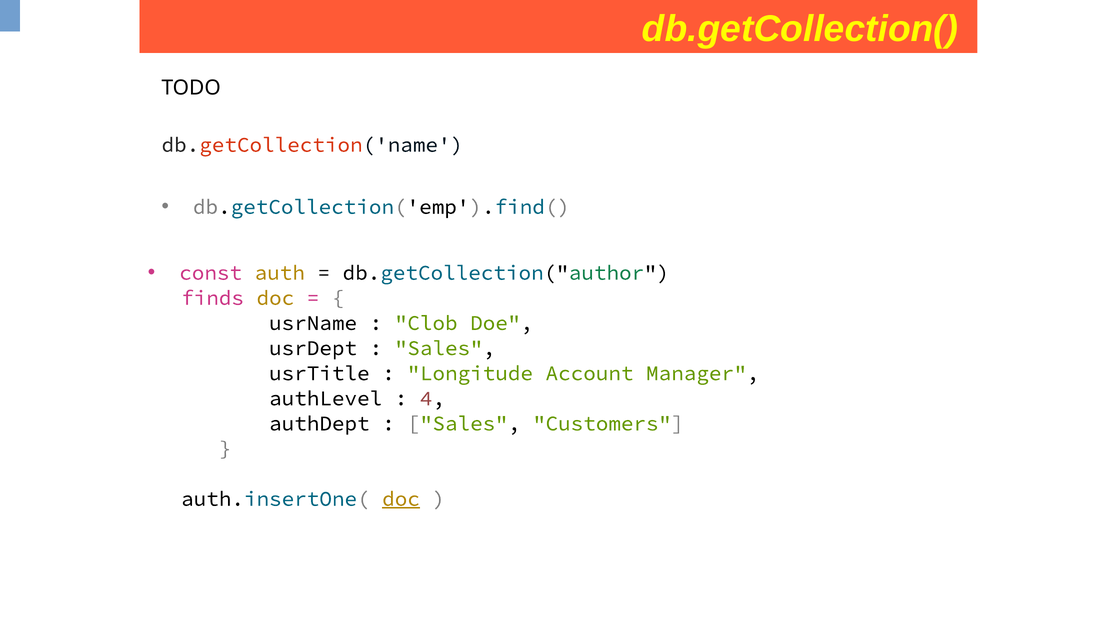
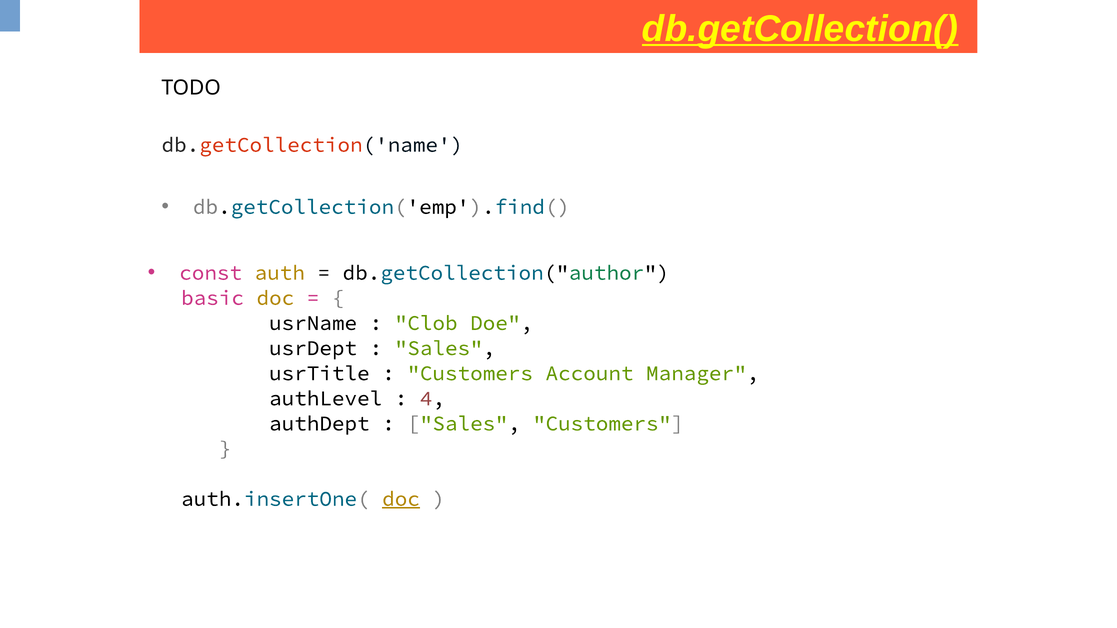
db.getCollection( underline: none -> present (800, 29)
finds: finds -> basic (213, 298)
Longitude: Longitude -> Customers (470, 373)
